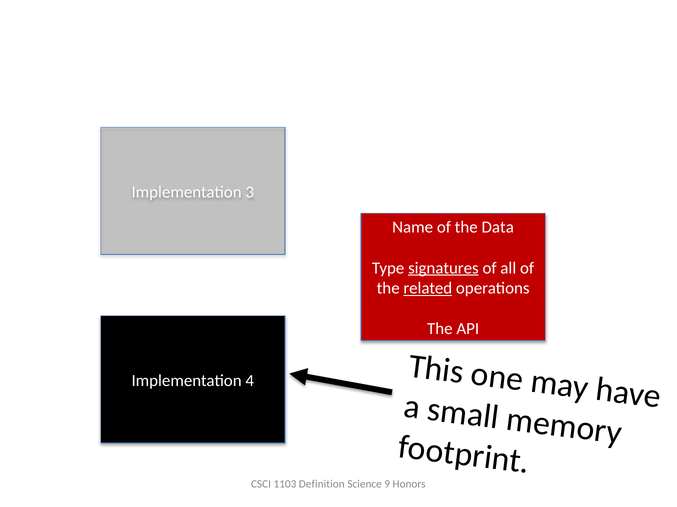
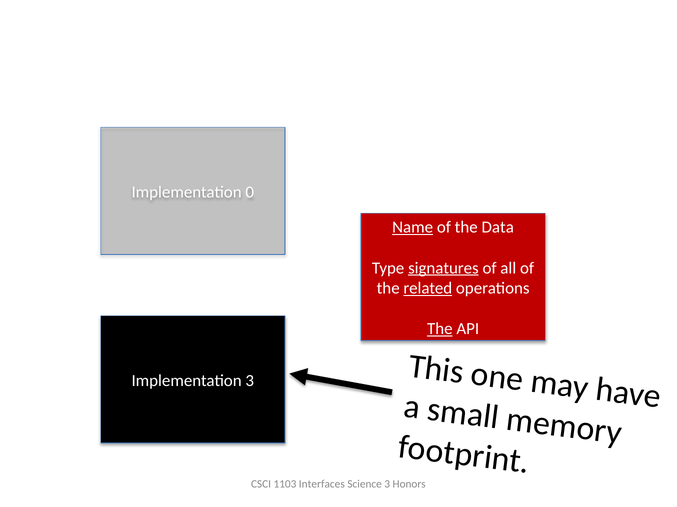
3: 3 -> 0 (250, 192)
Name underline: none -> present (413, 228)
The underline: none -> present (440, 329)
Implementation 4: 4 -> 3 (250, 381)
Definition: Definition -> Interfaces (322, 485)
Science 9: 9 -> 3 (387, 485)
